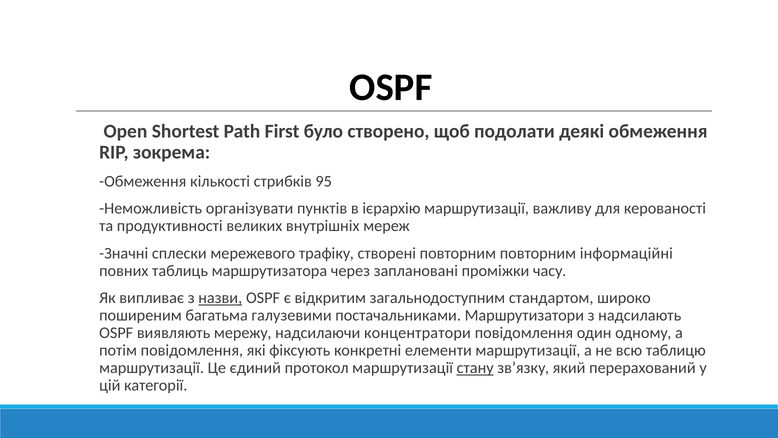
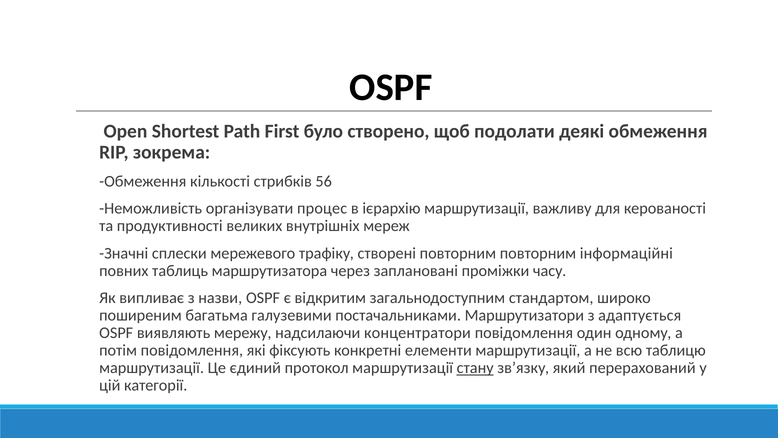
95: 95 -> 56 (324, 181)
пунктів: пунктів -> процес (322, 208)
назви underline: present -> none (220, 298)
надсилають: надсилають -> адаптується (640, 315)
